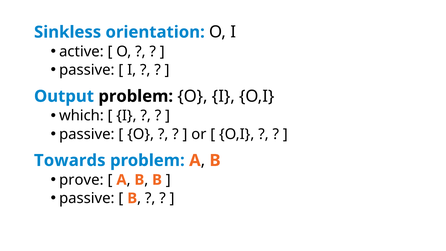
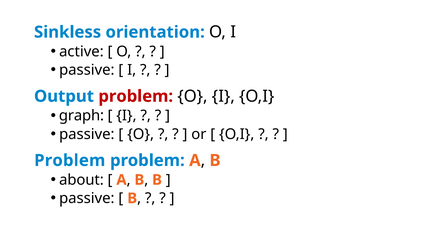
problem colour: black -> red (136, 96)
which: which -> graph (81, 116)
Towards: Towards -> Problem (70, 160)
prove: prove -> about (81, 180)
